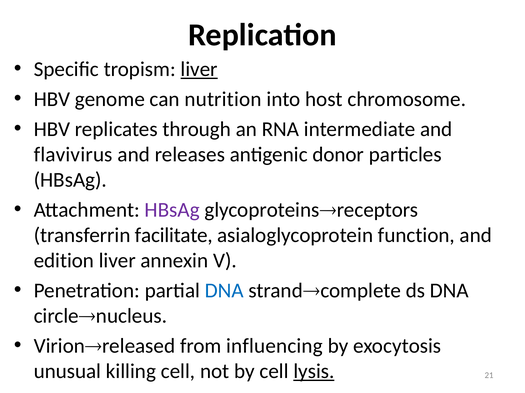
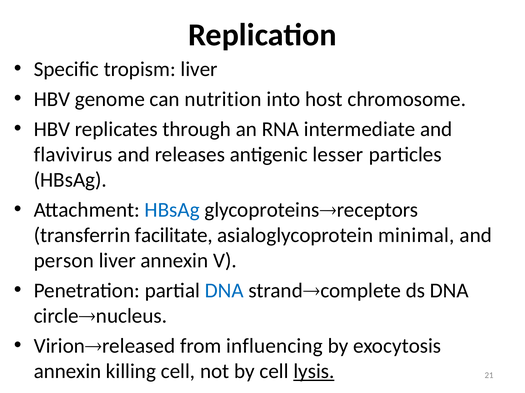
liver underline: present -> none (199, 69)
donor: donor -> lesser (338, 155)
HBsAg colour: purple -> blue (172, 210)
function: function -> minimal (416, 236)
edition: edition -> person (64, 261)
unusual: unusual -> annexin (67, 372)
